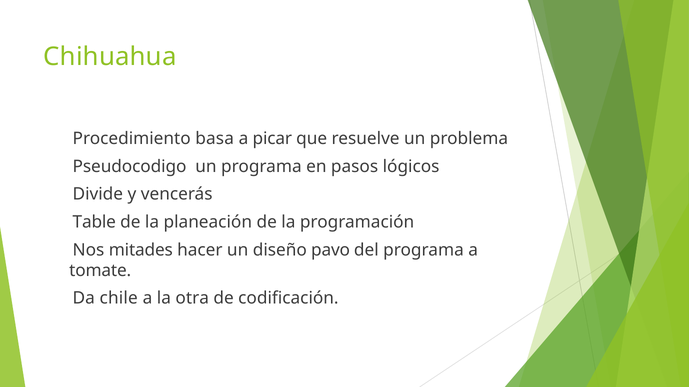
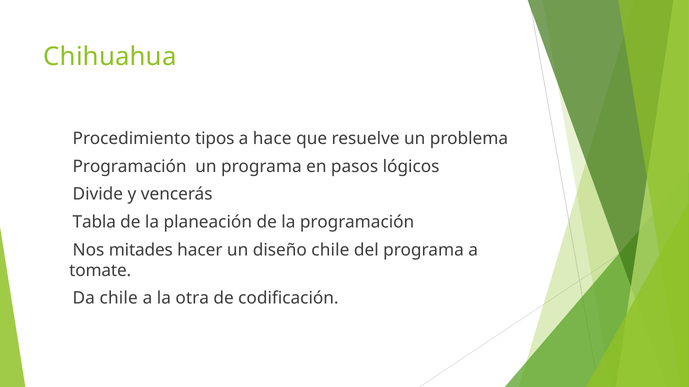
basa: basa -> tipos (215, 139)
picar: picar -> hace (272, 139)
Pseudocodigo: Pseudocodigo -> Programación (130, 167)
Table: Table -> Tabla (94, 222)
diseño pavo: pavo -> chile (330, 250)
